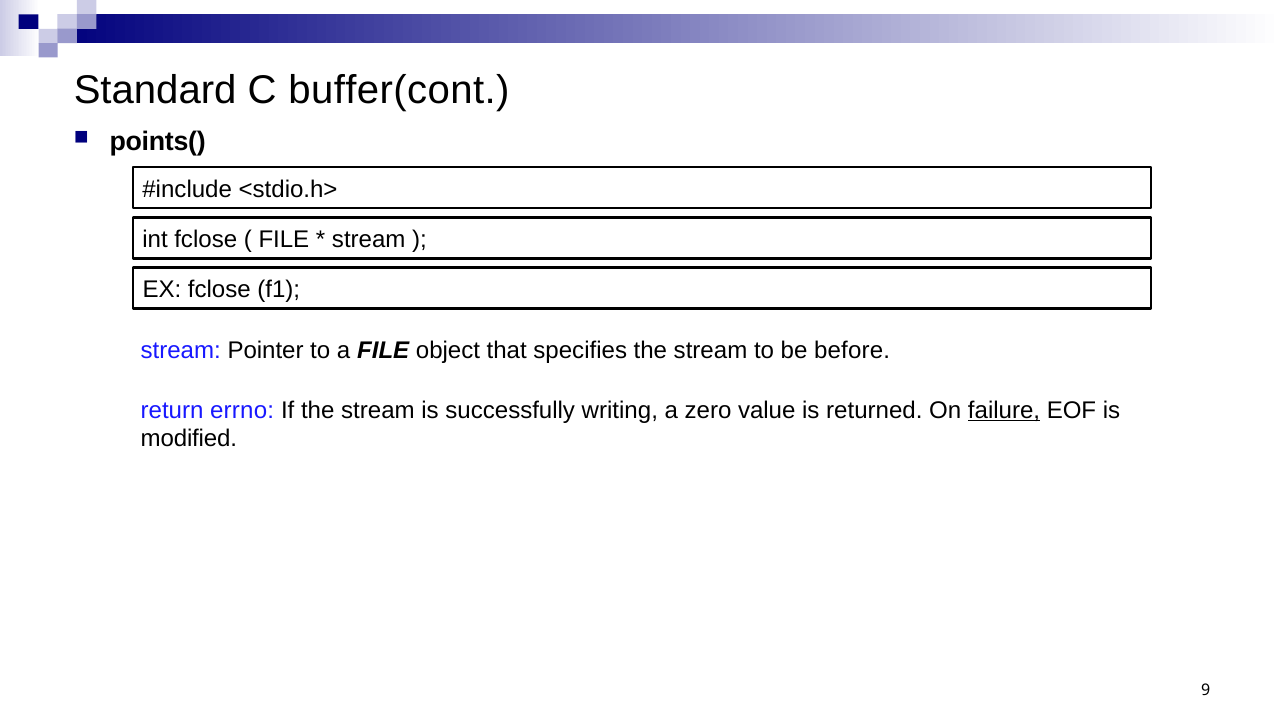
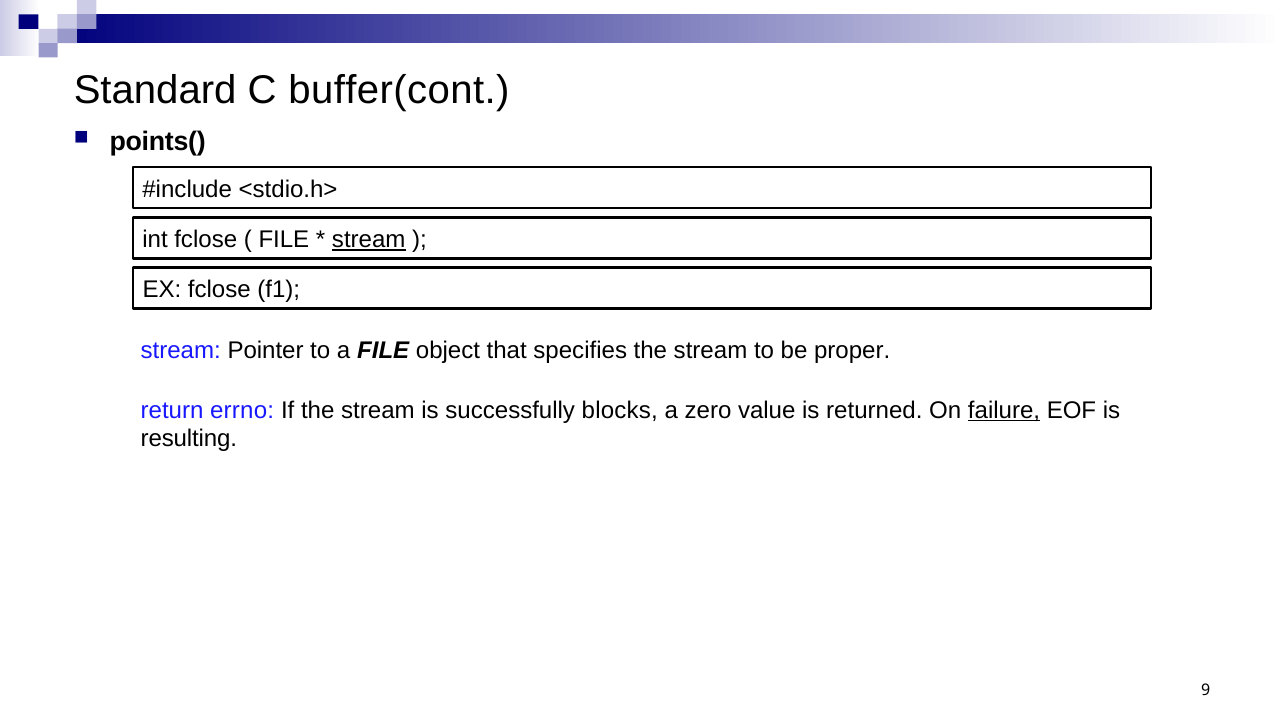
stream underline: none -> present (369, 240)
before: before -> proper (852, 350)
writing: writing -> blocks (620, 410)
modified: modified -> resulting (189, 439)
